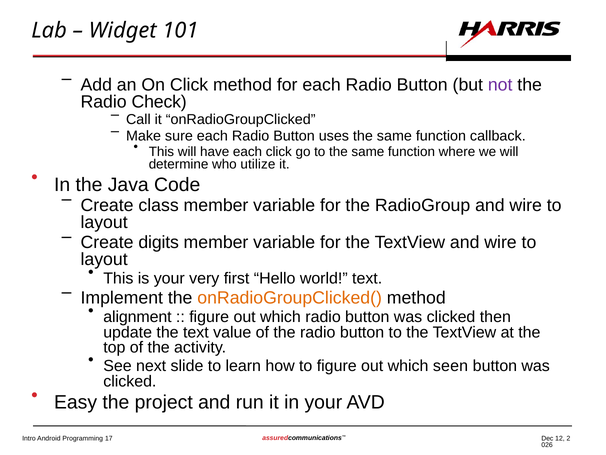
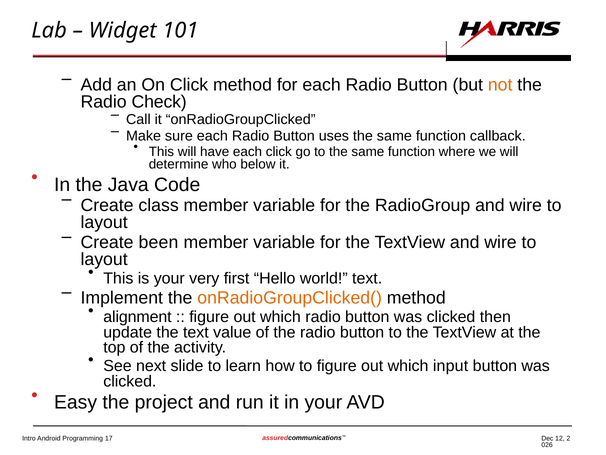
not colour: purple -> orange (500, 85)
utilize: utilize -> below (258, 164)
digits: digits -> been (159, 242)
seen: seen -> input (451, 366)
